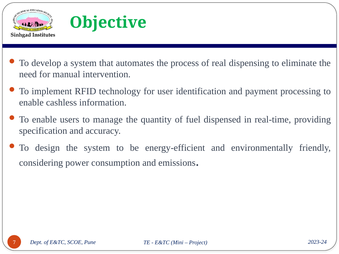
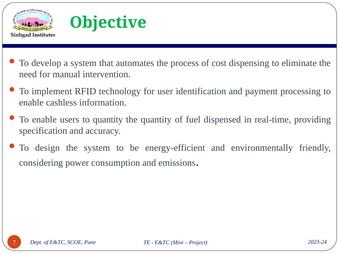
real: real -> cost (219, 63)
to manage: manage -> quantity (108, 120)
